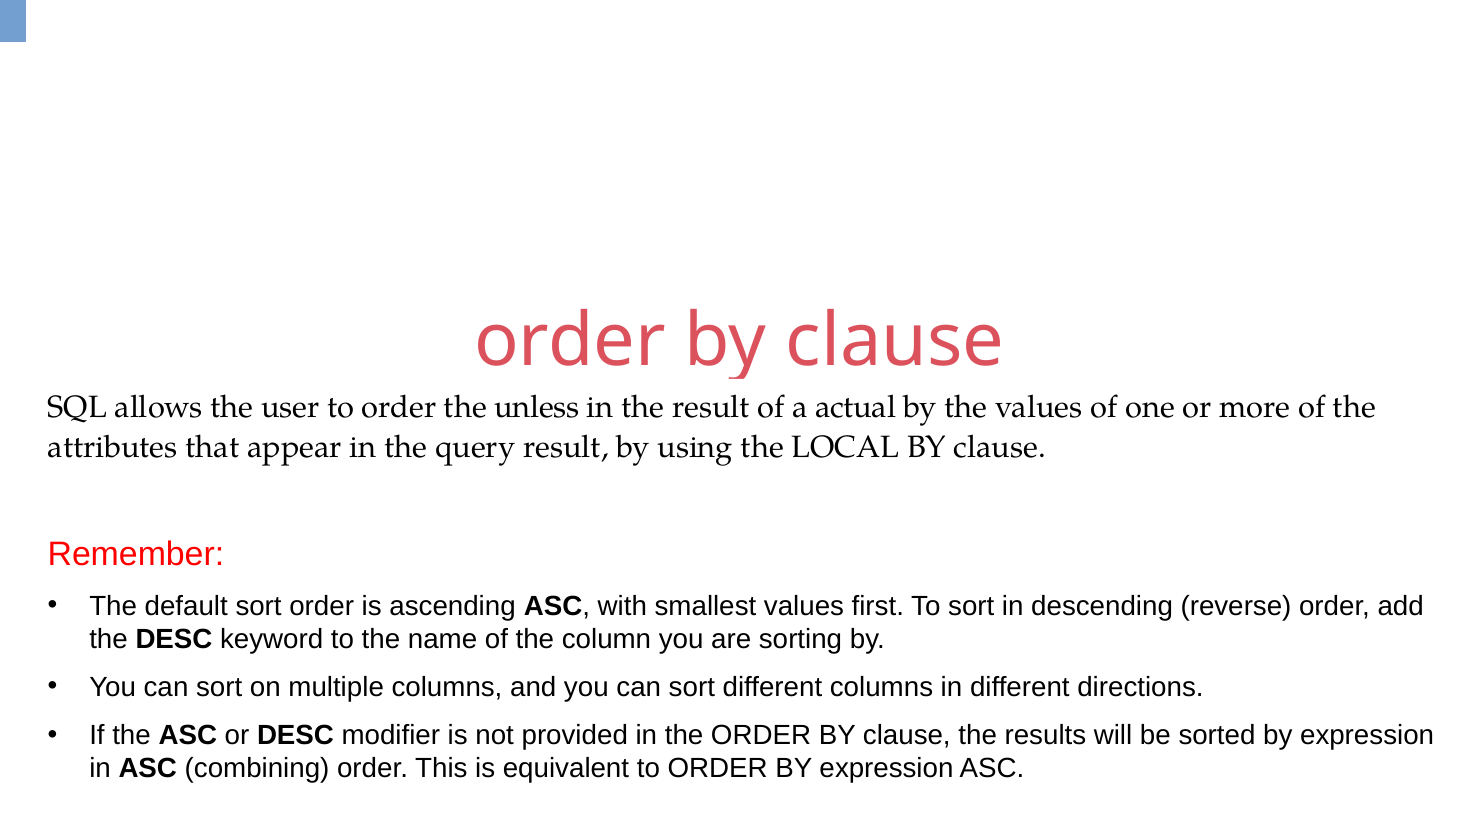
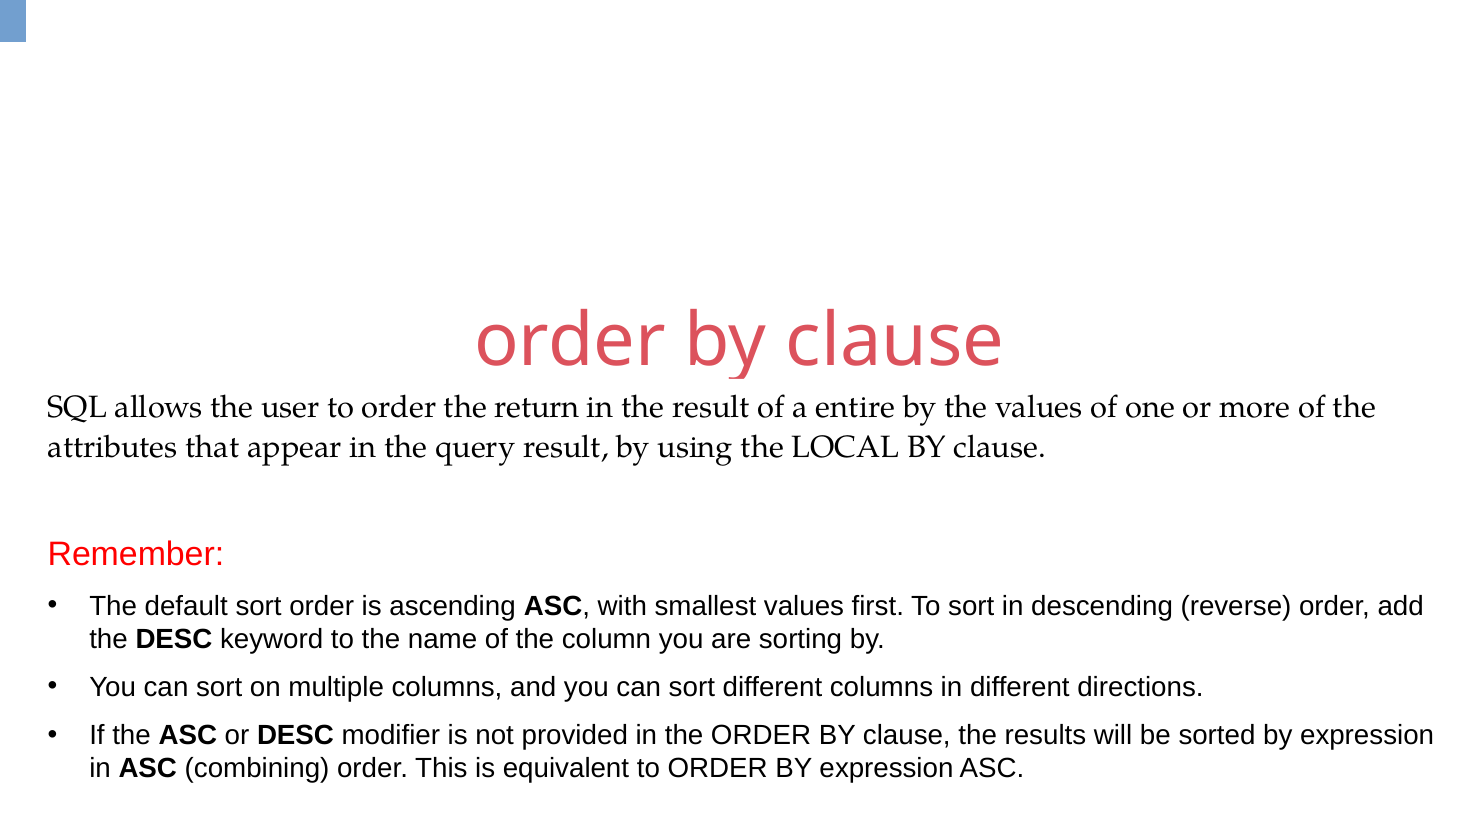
unless: unless -> return (537, 408)
actual: actual -> entire (855, 408)
